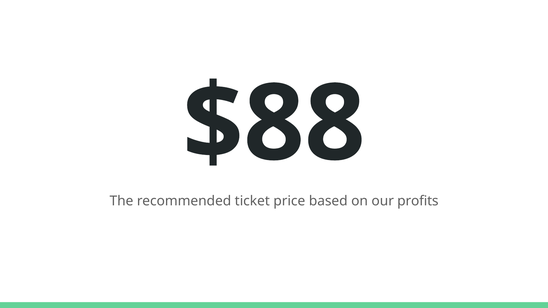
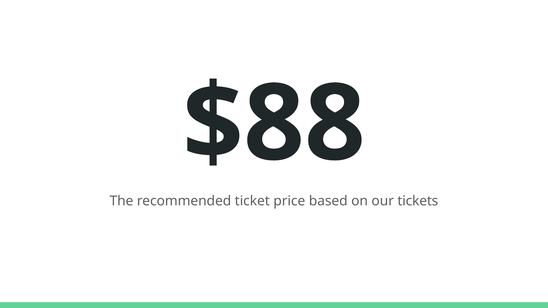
profits: profits -> tickets (418, 201)
